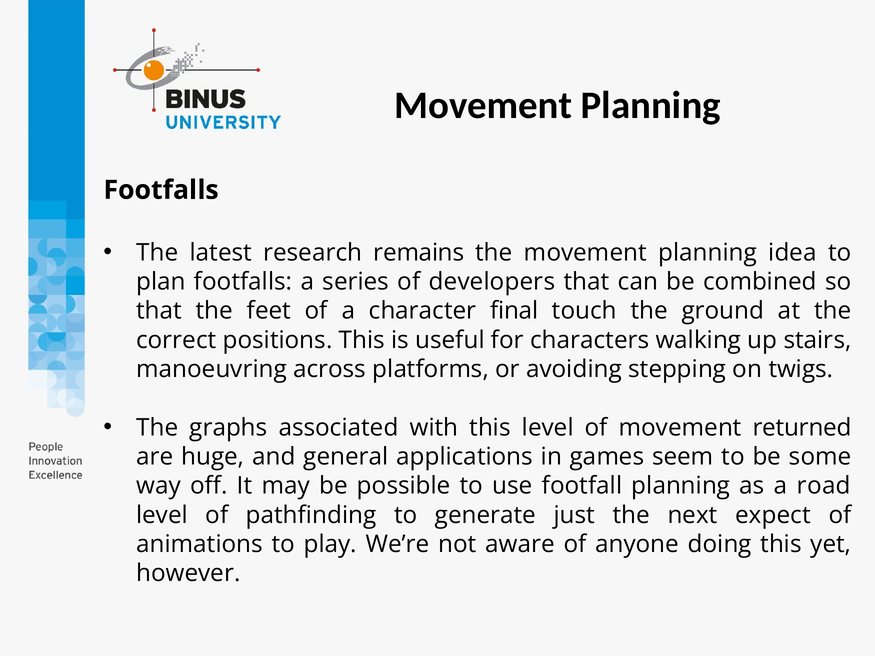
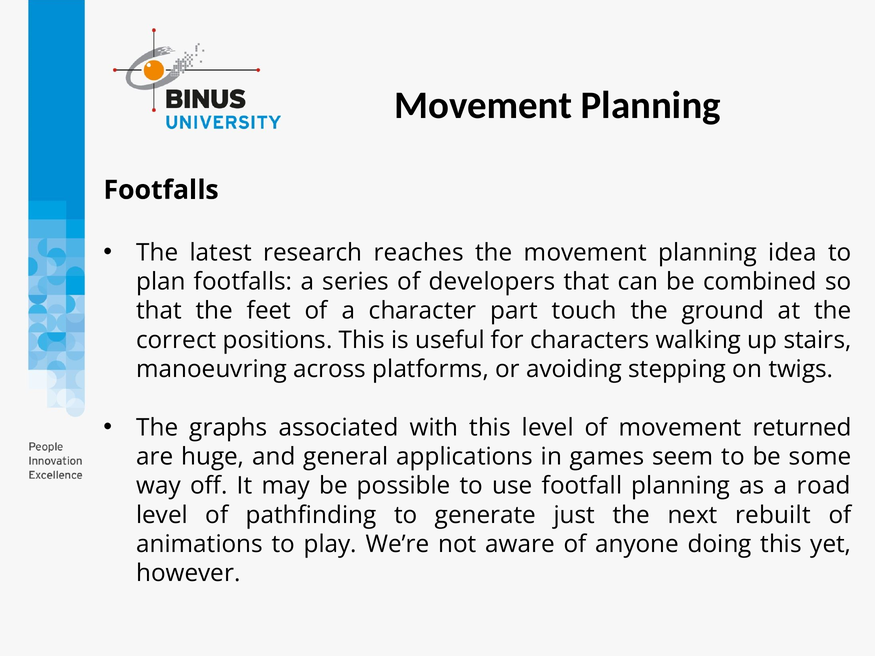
remains: remains -> reaches (419, 253)
final: final -> part (514, 311)
expect: expect -> rebuilt (773, 515)
